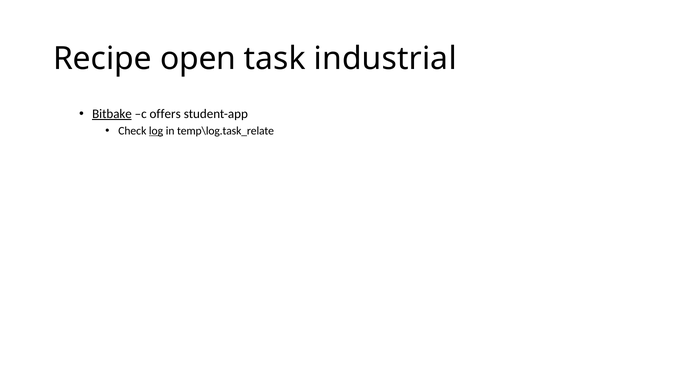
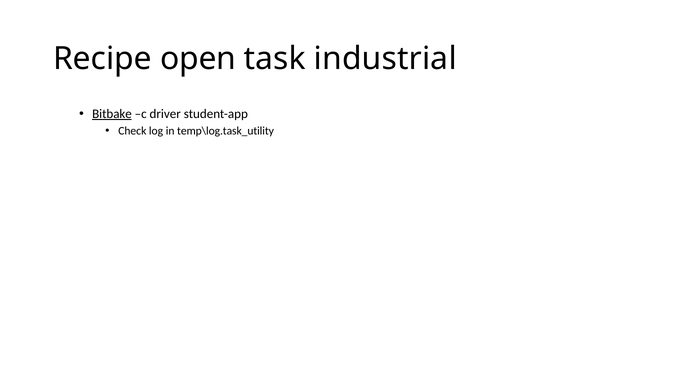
offers: offers -> driver (165, 114)
log underline: present -> none (156, 131)
temp\log.task_relate: temp\log.task_relate -> temp\log.task_utility (225, 131)
